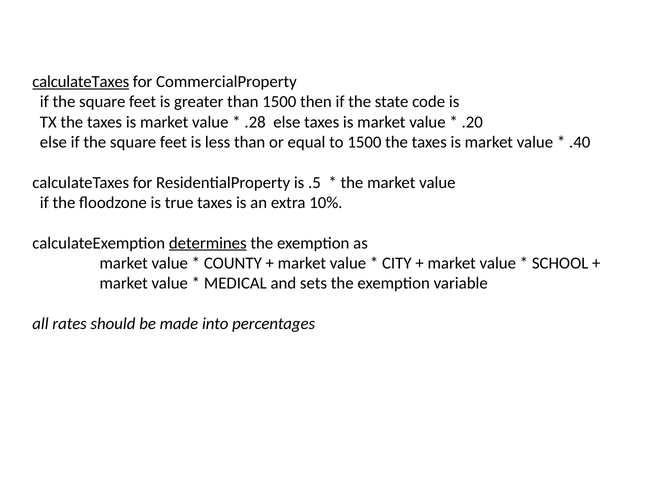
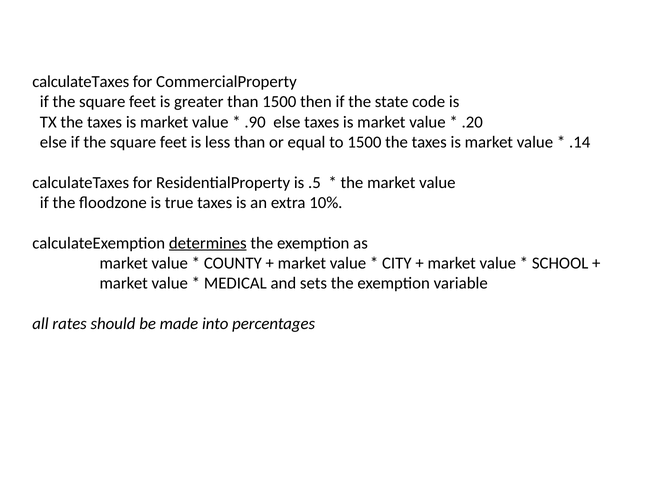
calculateTaxes underline: present -> none (81, 82)
.28: .28 -> .90 (255, 122)
.40: .40 -> .14 (580, 142)
